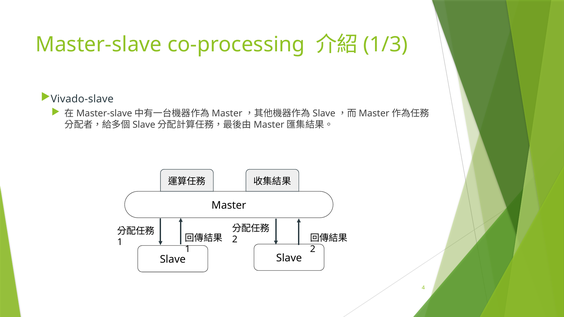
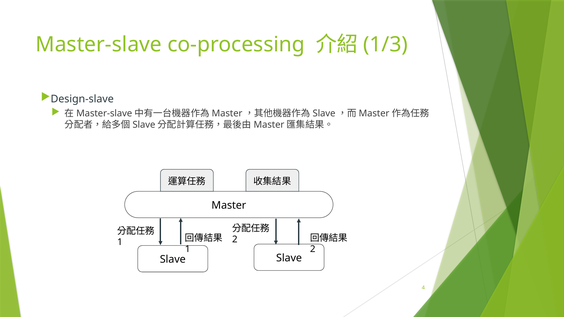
Vivado-slave: Vivado-slave -> Design-slave (82, 99)
